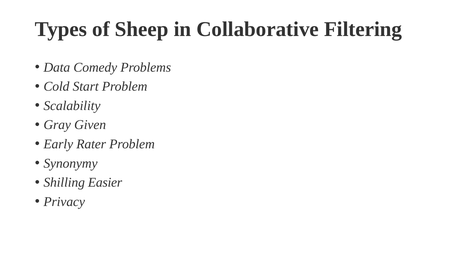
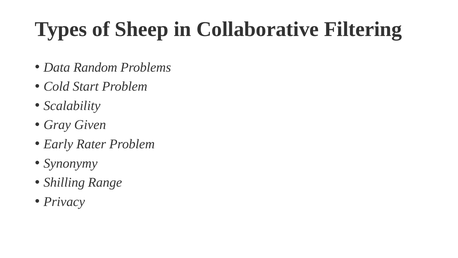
Comedy: Comedy -> Random (95, 67)
Easier: Easier -> Range (105, 182)
